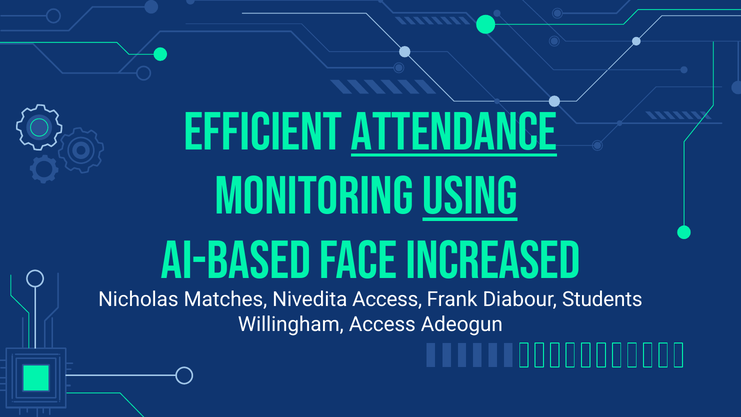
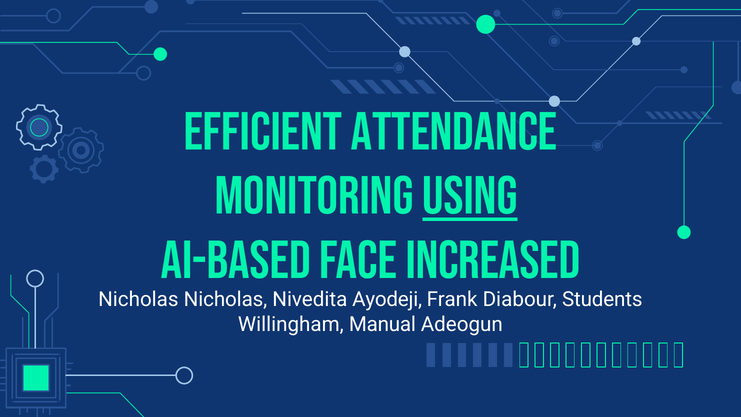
Attendance underline: present -> none (454, 132)
Nicholas Matches: Matches -> Nicholas (226, 300)
Nivedita Access: Access -> Ayodeji (387, 300)
Willingham Access: Access -> Manual (382, 324)
